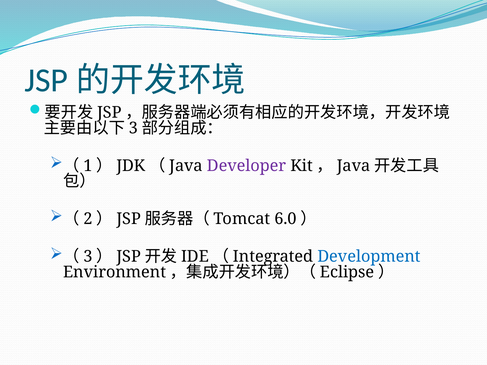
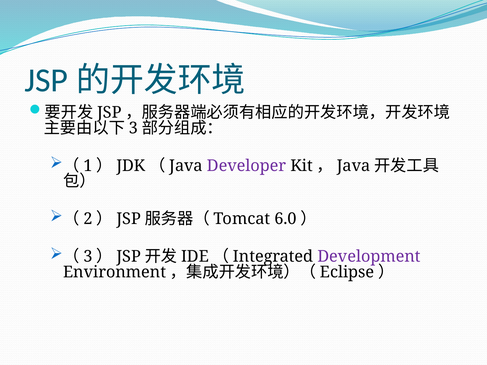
Development colour: blue -> purple (369, 257)
